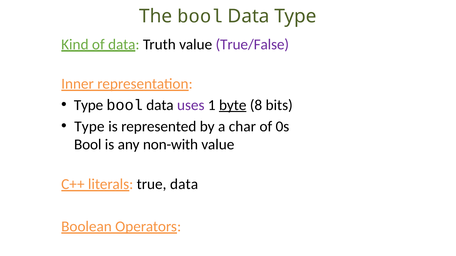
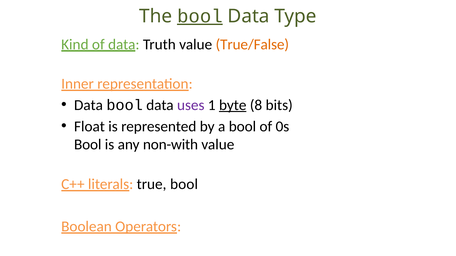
bool underline: none -> present (200, 16)
True/False colour: purple -> orange (252, 44)
Type: Type -> Data (88, 105)
Type: Type -> Float (89, 127)
a char: char -> bool (242, 127)
true data: data -> bool (184, 184)
